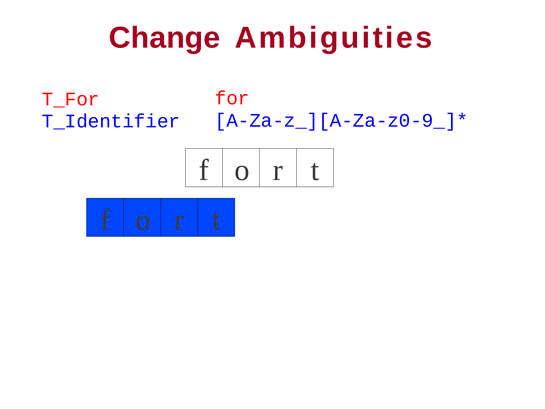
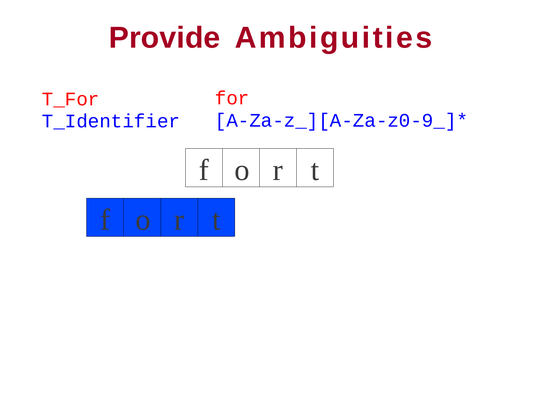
Change: Change -> Provide (165, 38)
